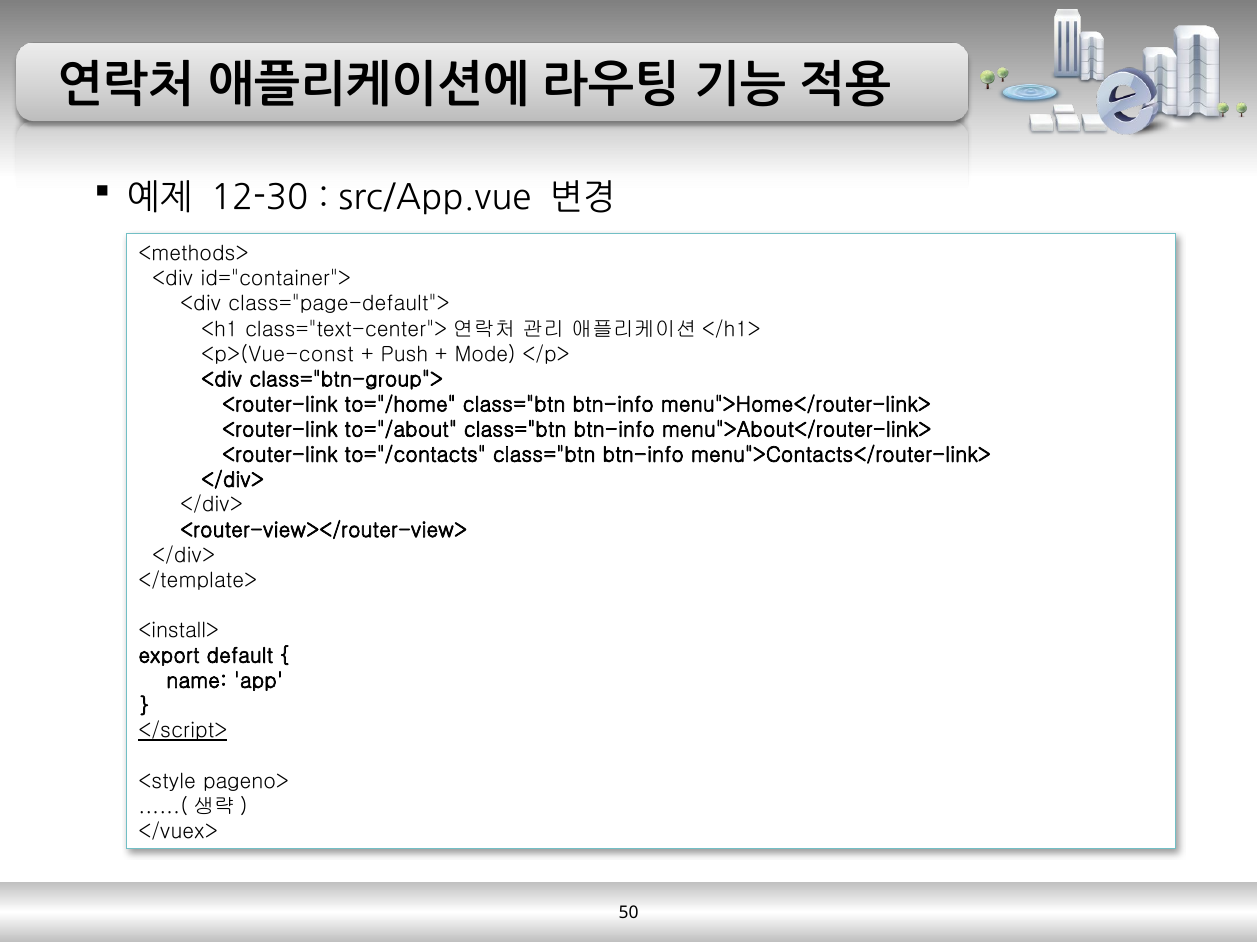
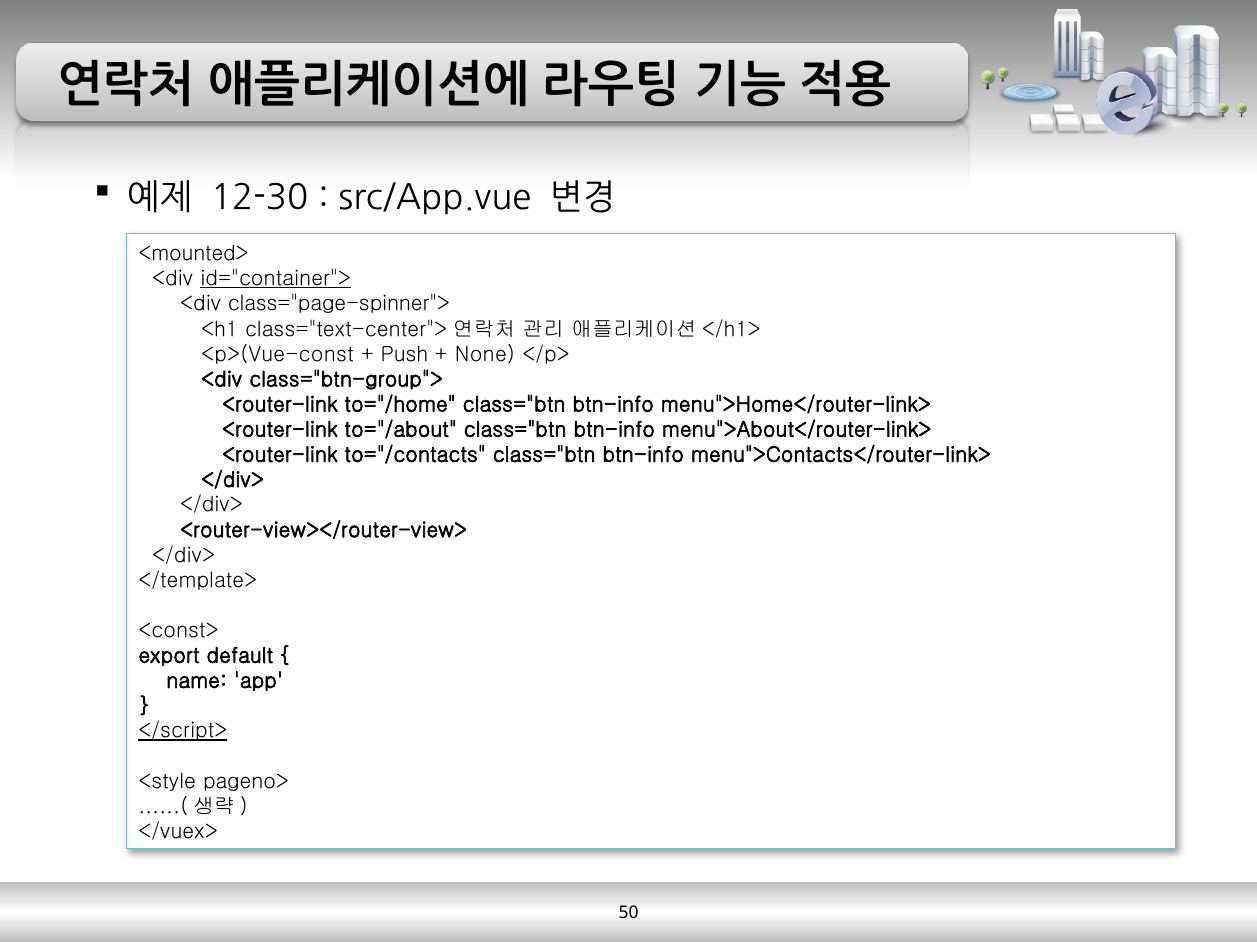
<methods>: <methods> -> <mounted> (194, 254)
id="container"> underline: none -> present (276, 279)
class="page-default">: class="page-default"> -> class="page-spinner"> (339, 304)
Mode: Mode -> None (485, 355)
<install>: <install> -> <const> (179, 631)
